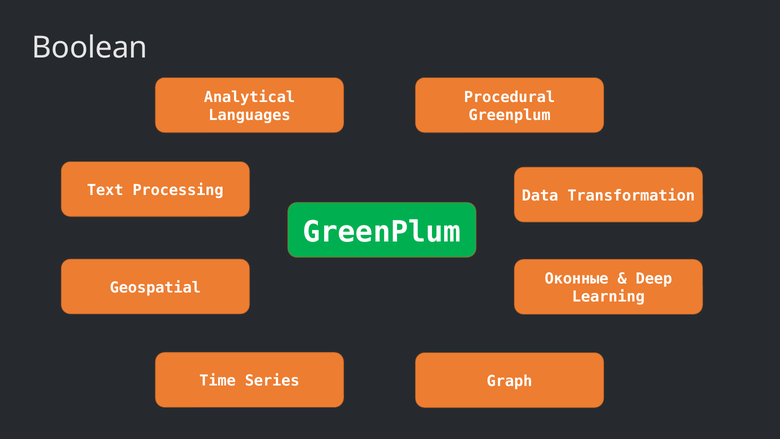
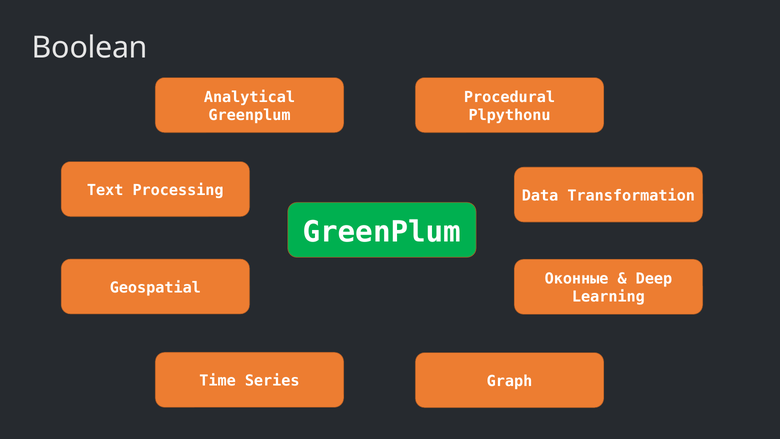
Languages: Languages -> Greenplum (249, 115)
Greenplum: Greenplum -> Plpythonu (510, 115)
